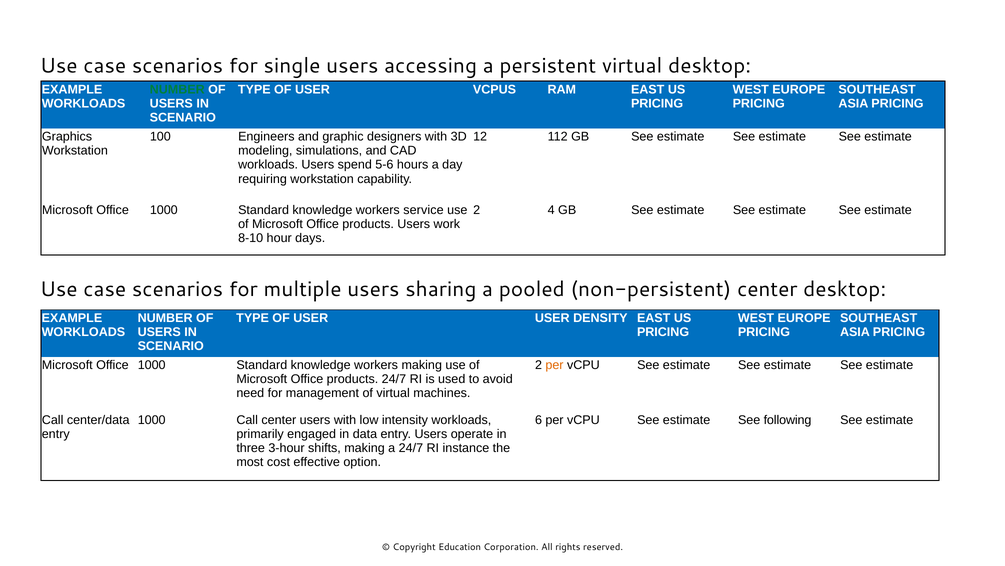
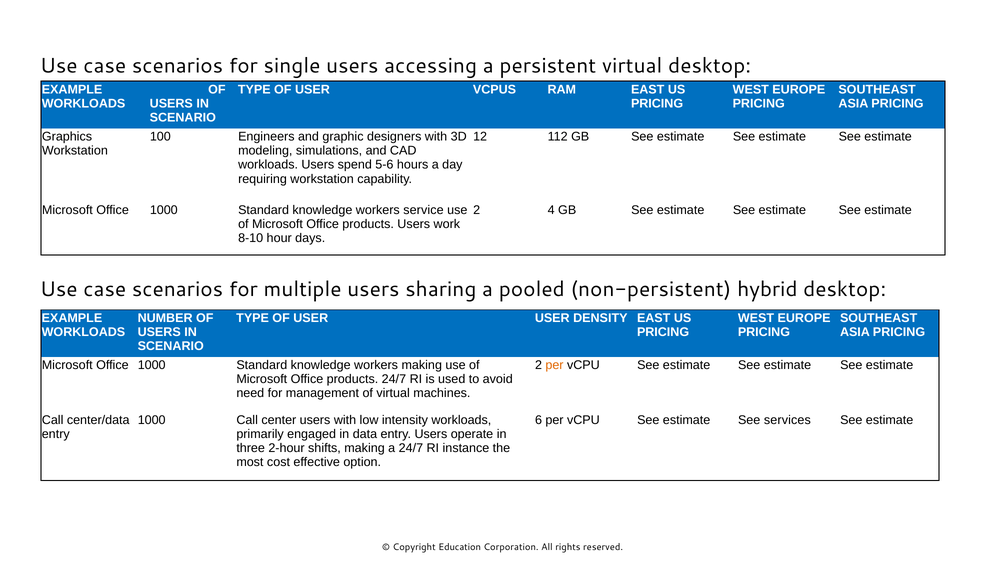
NUMBER colour: green -> blue (177, 89)
non-persistent center: center -> hybrid (767, 289)
following: following -> services (787, 420)
3-hour: 3-hour -> 2-hour (287, 448)
